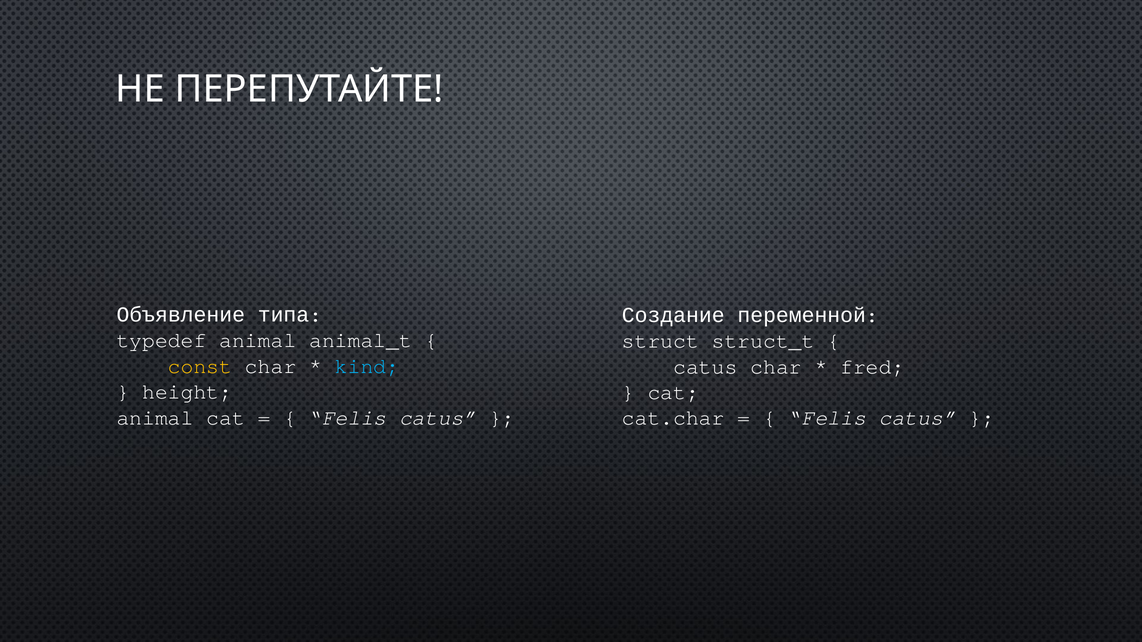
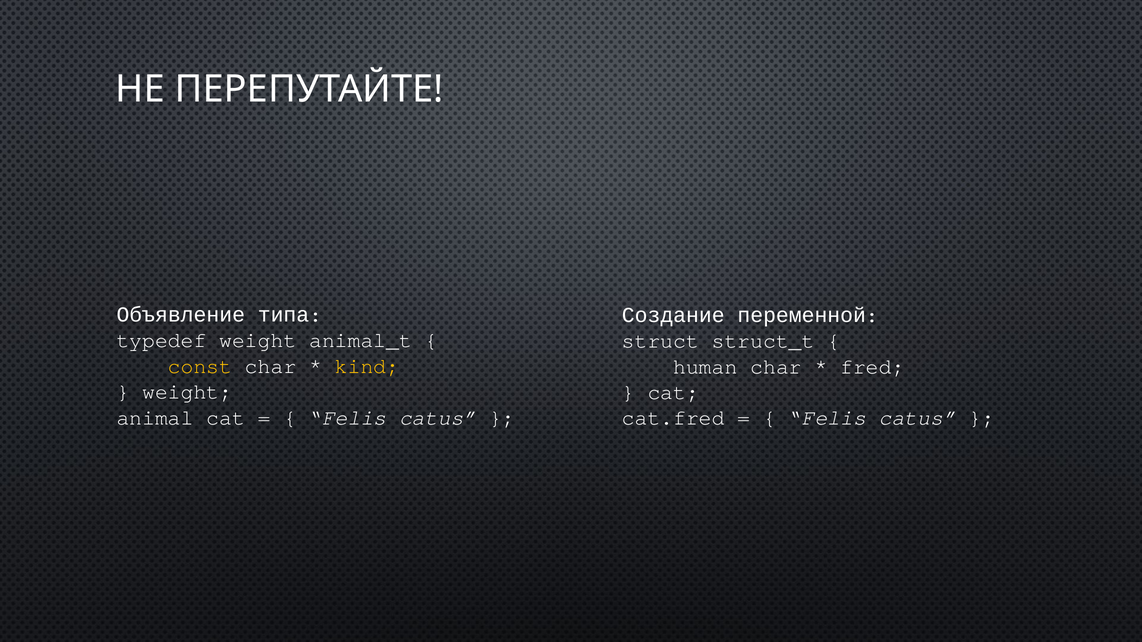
typedef animal: animal -> weight (258, 341)
kind colour: light blue -> yellow (367, 366)
catus: catus -> human (705, 367)
height: height -> weight (187, 392)
cat.char: cat.char -> cat.fred (673, 418)
